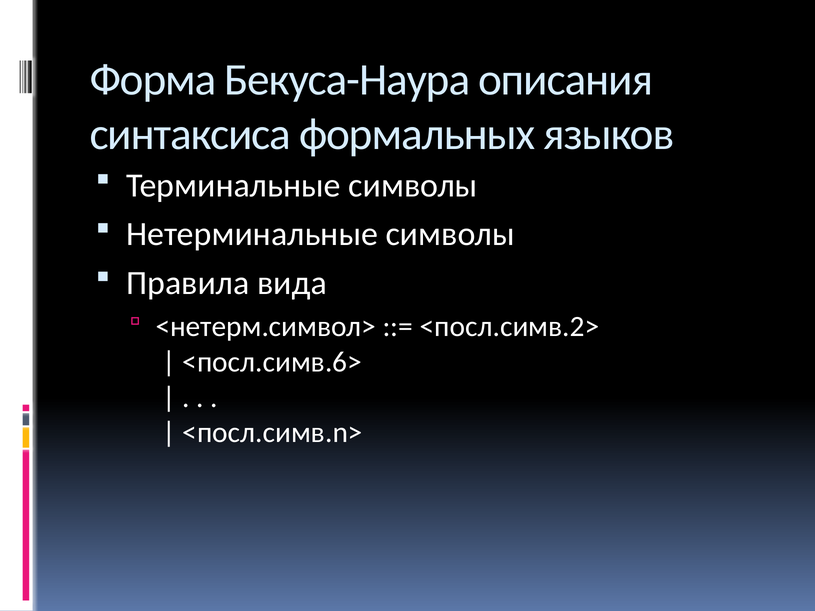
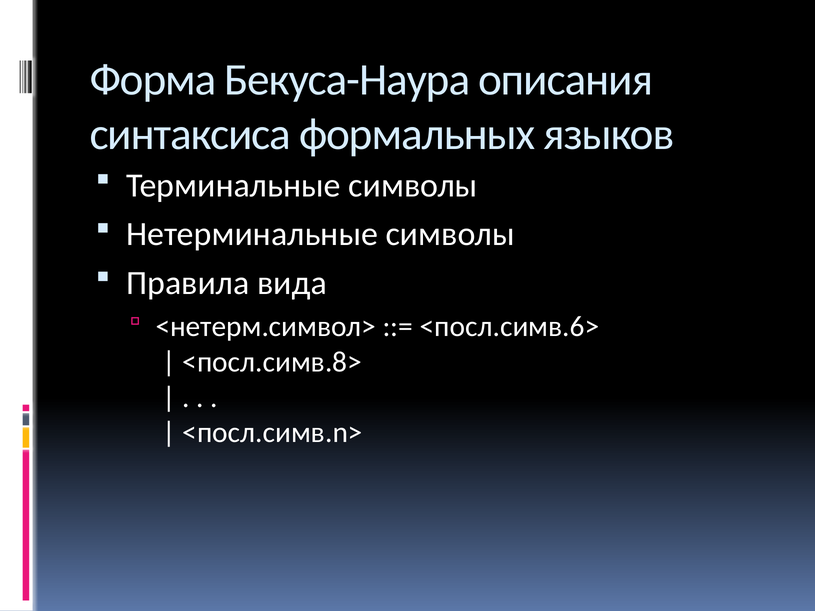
<посл.симв.2>: <посл.симв.2> -> <посл.симв.6> (510, 327)
<посл.симв.6>: <посл.симв.6> -> <посл.симв.8> (272, 362)
